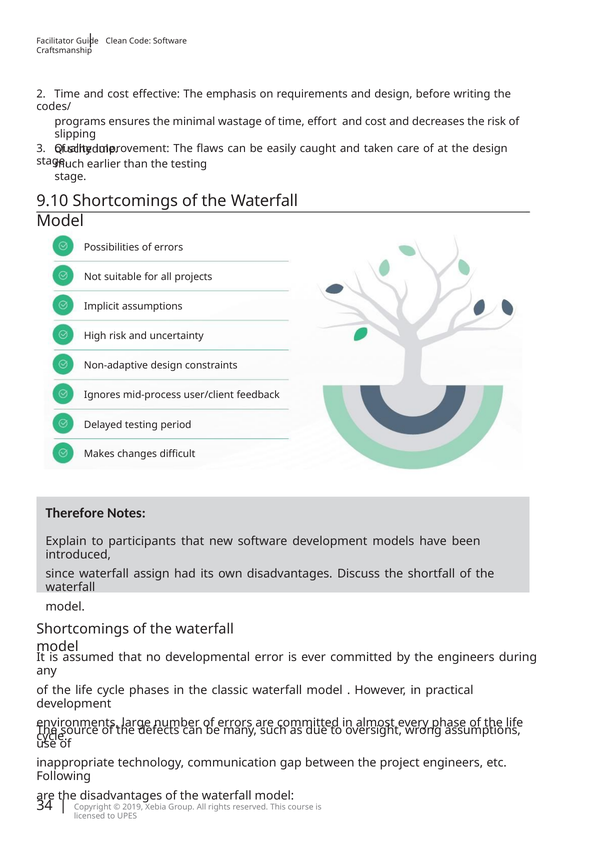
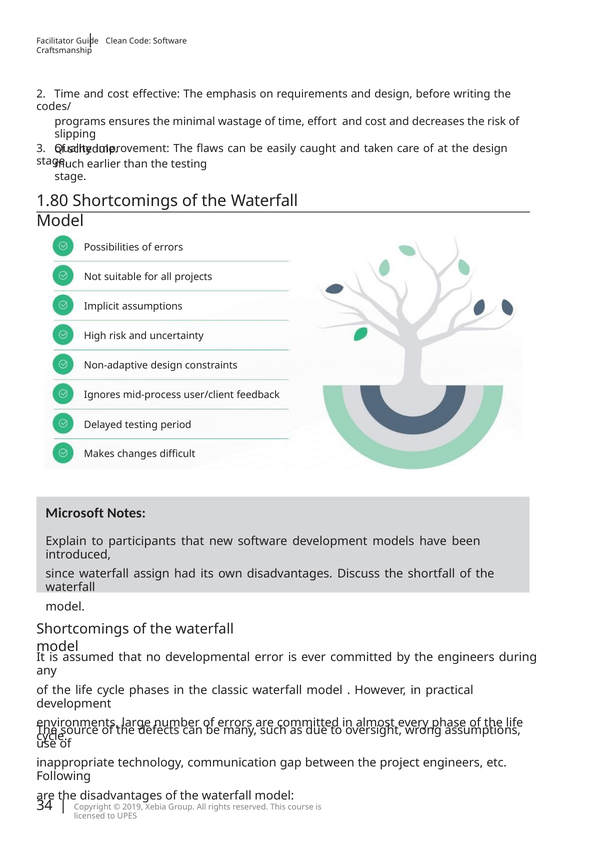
9.10: 9.10 -> 1.80 (52, 201)
Therefore: Therefore -> Microsoft (75, 513)
